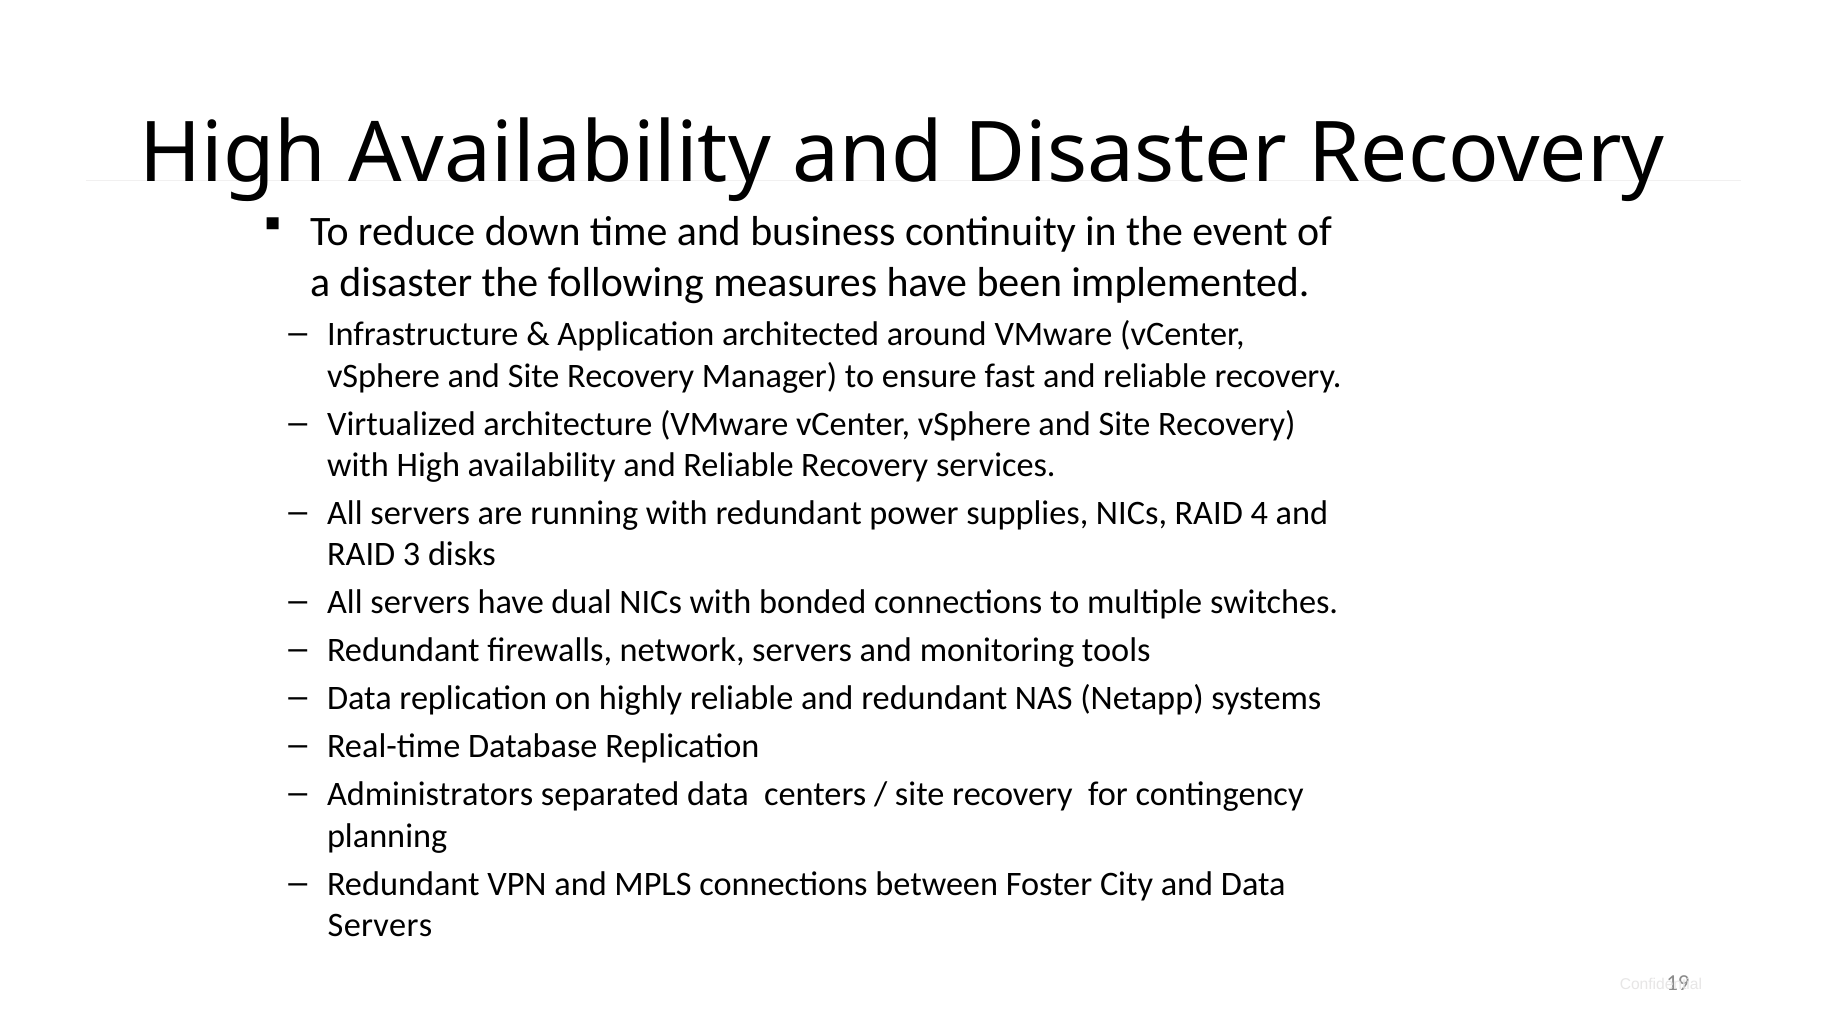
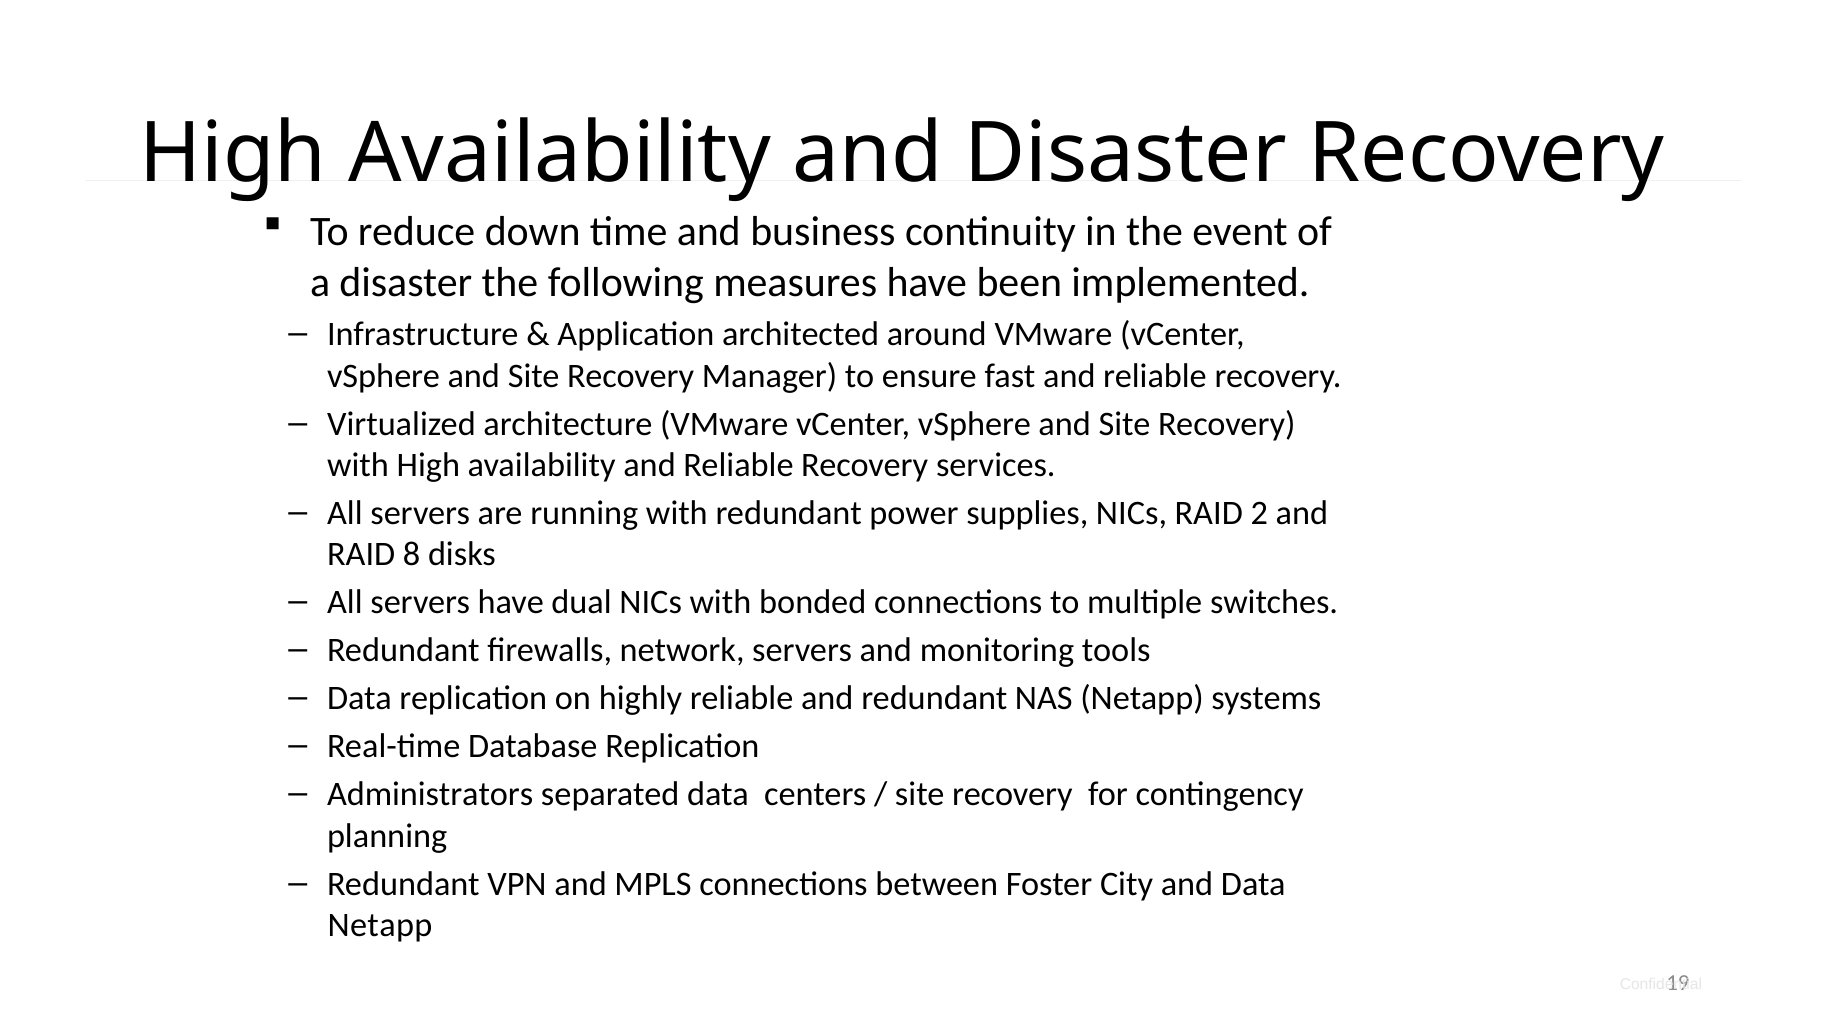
4: 4 -> 2 (1259, 513)
3: 3 -> 8 (412, 554)
Servers: Servers -> Netapp (380, 925)
